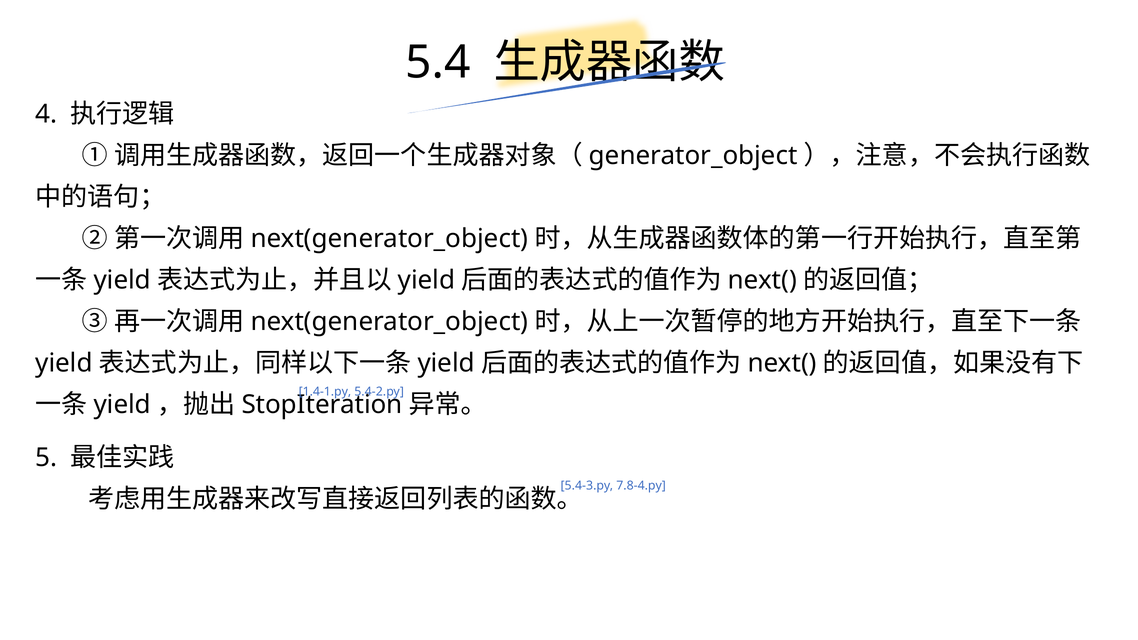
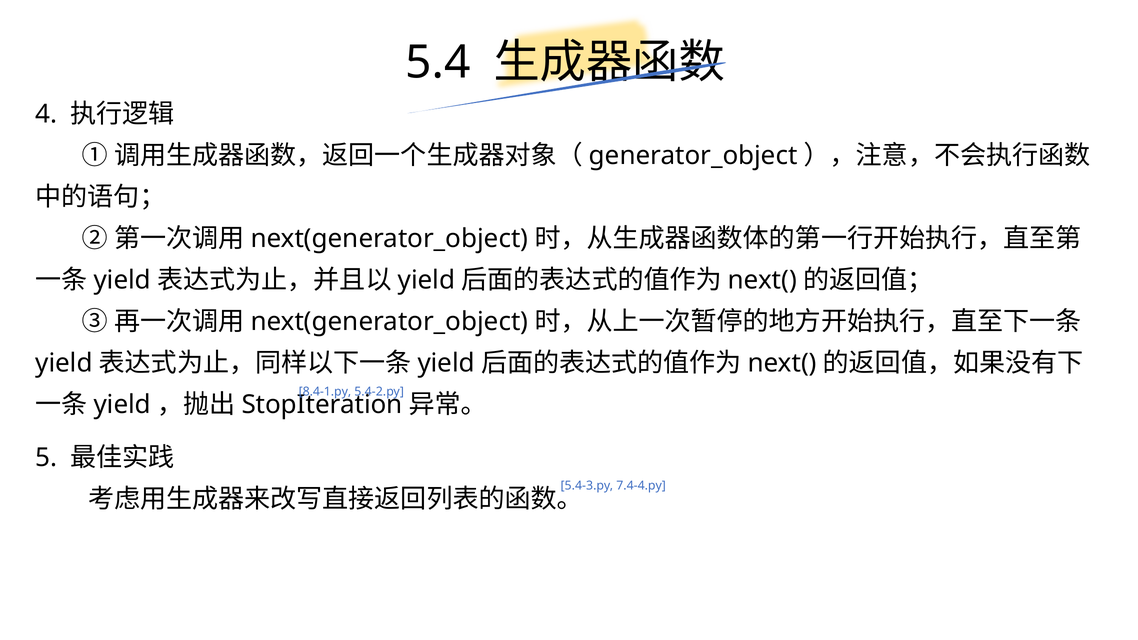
1.4-1.py: 1.4-1.py -> 8.4-1.py (325, 392)
7.8-4.py: 7.8-4.py -> 7.4-4.py (641, 486)
